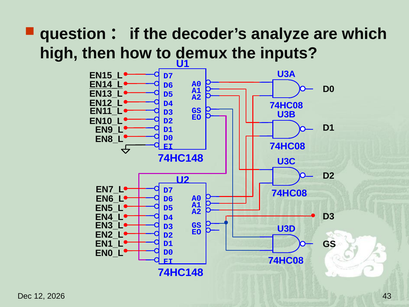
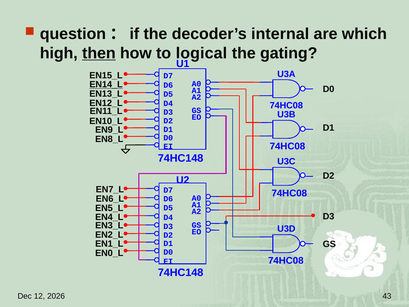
analyze: analyze -> internal (280, 34)
then underline: none -> present (99, 53)
demux: demux -> logical (201, 53)
inputs: inputs -> gating (289, 53)
